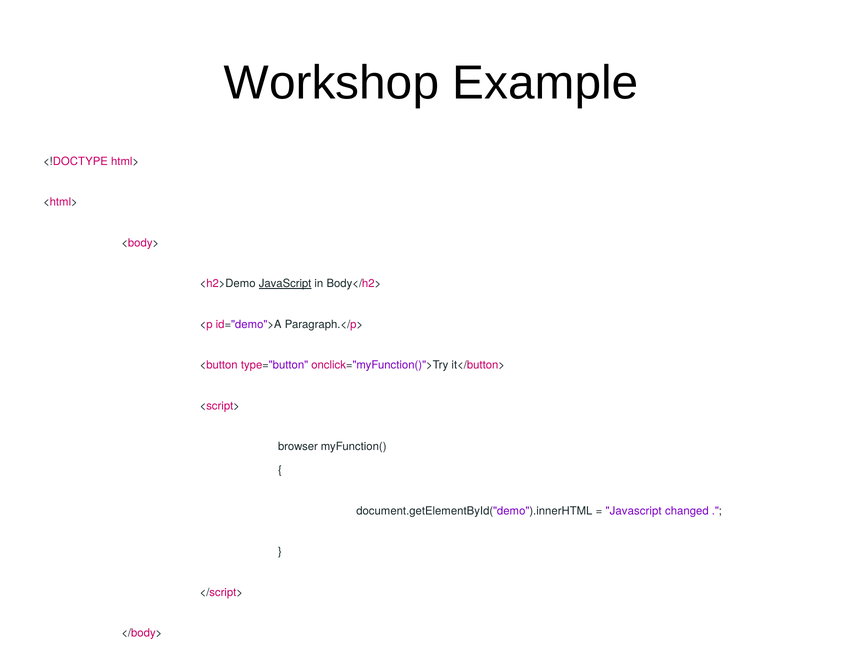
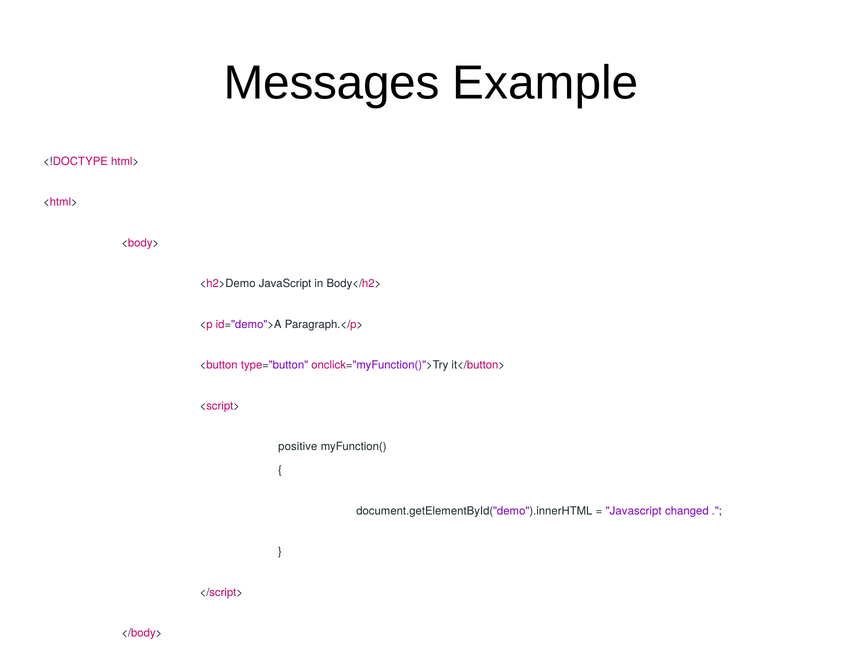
Workshop: Workshop -> Messages (332, 83)
JavaScript underline: present -> none (285, 284)
browser: browser -> positive (298, 447)
